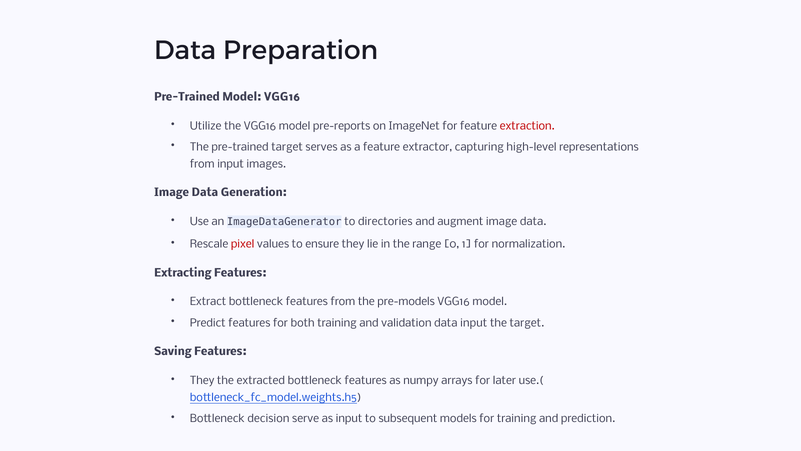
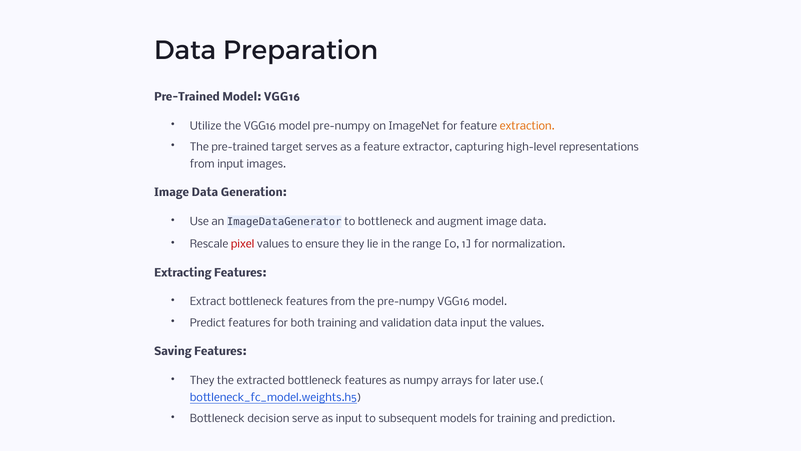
model pre-reports: pre-reports -> pre-numpy (342, 126)
extraction colour: red -> orange (527, 126)
to directories: directories -> bottleneck (385, 222)
the pre-models: pre-models -> pre-numpy (406, 302)
the target: target -> values (527, 323)
